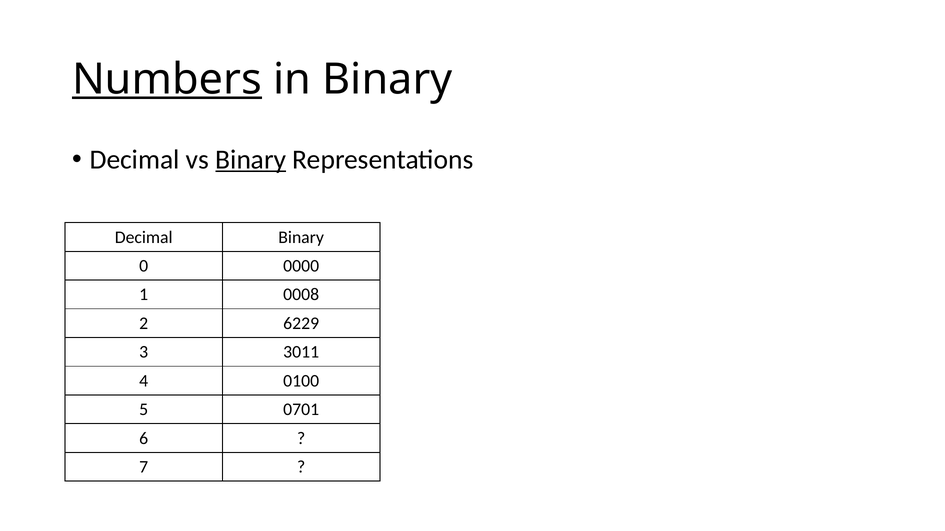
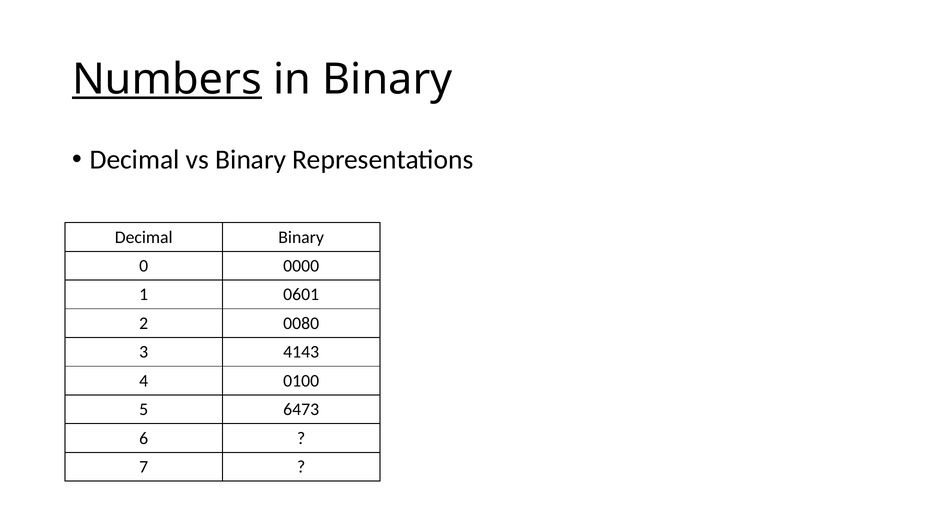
Binary underline: present -> none (251, 160)
0008: 0008 -> 0601 (301, 295)
6229: 6229 -> 0080 (301, 324)
3011: 3011 -> 4143 (301, 352)
0701: 0701 -> 6473 (301, 410)
